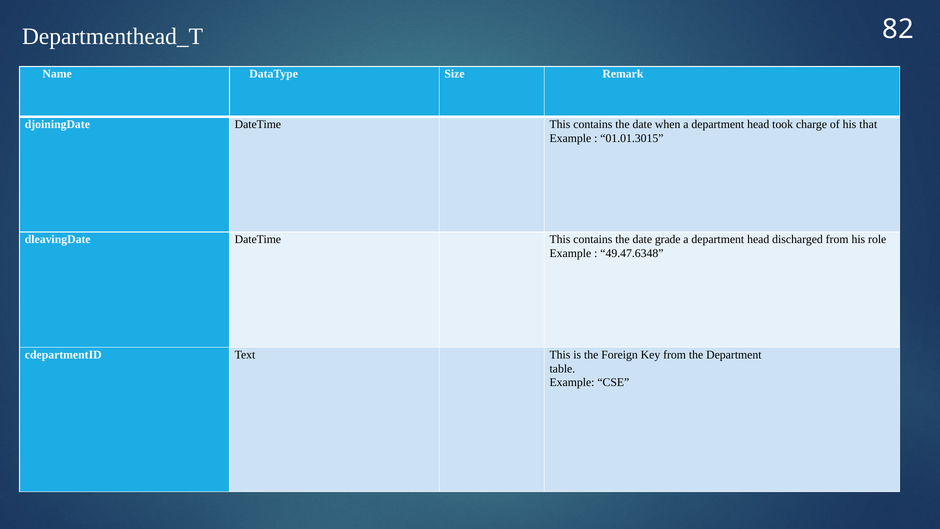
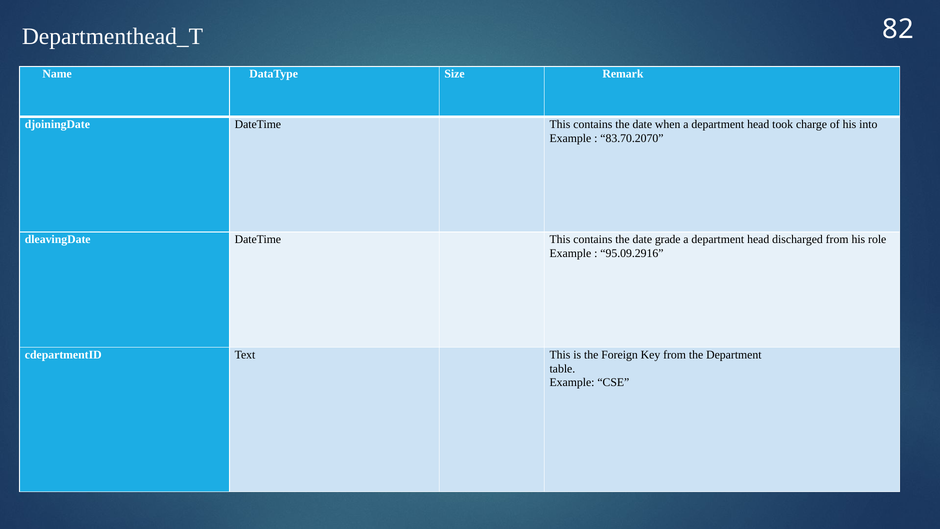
that: that -> into (868, 124)
01.01.3015: 01.01.3015 -> 83.70.2070 (632, 138)
49.47.6348: 49.47.6348 -> 95.09.2916 (632, 253)
